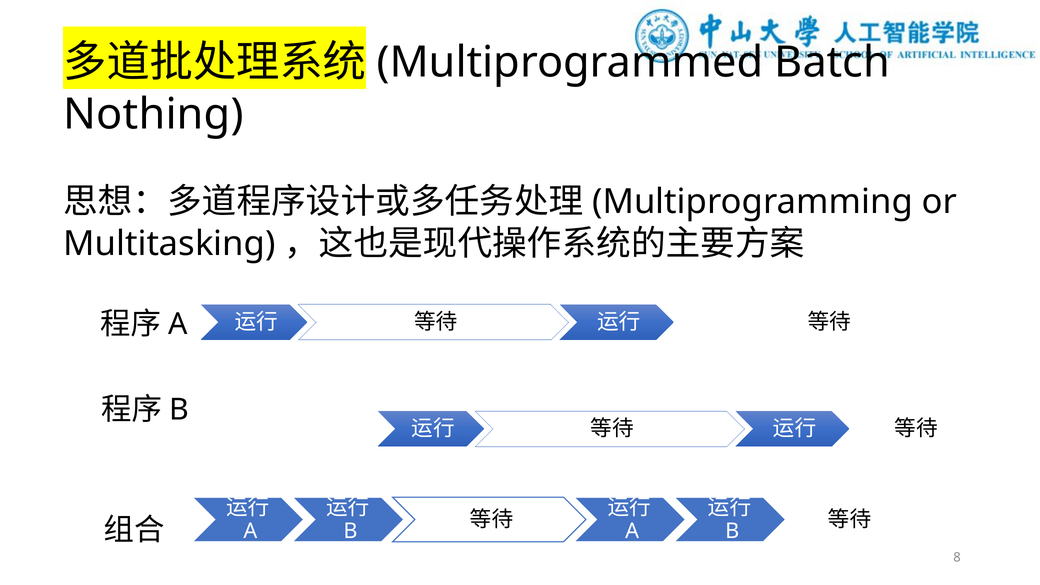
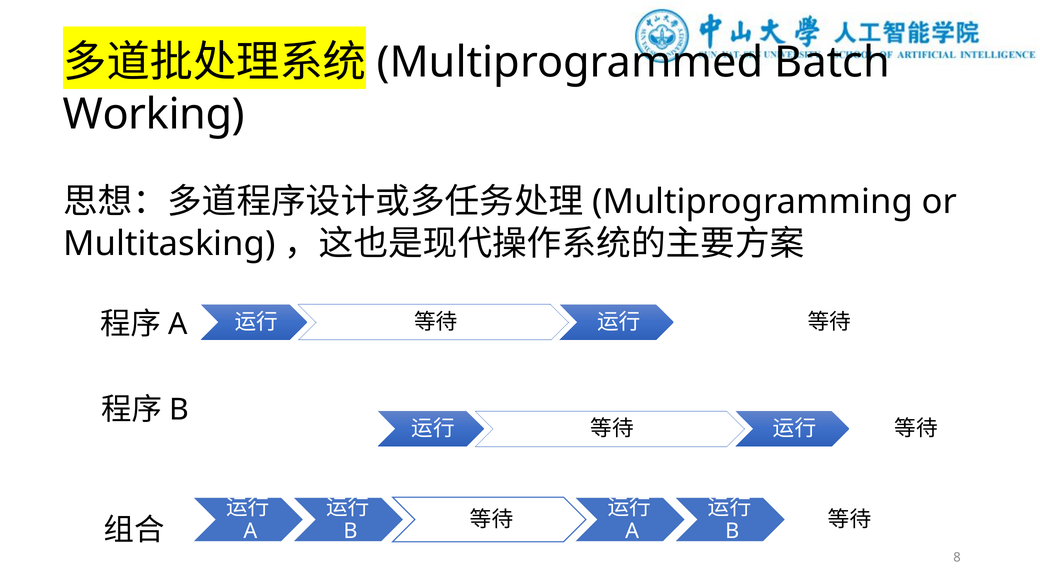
Nothing: Nothing -> Working (154, 114)
